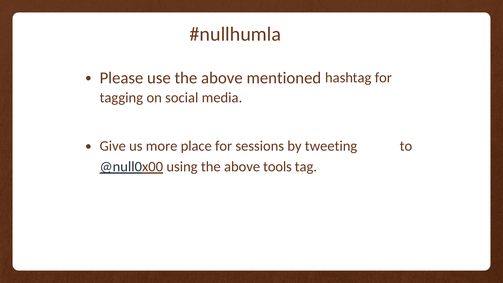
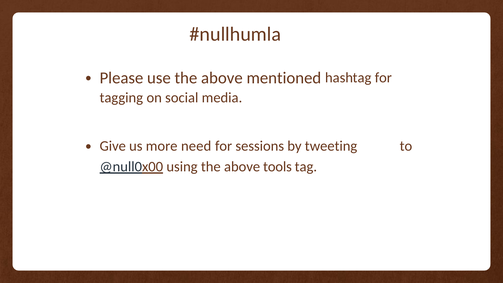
place: place -> need (196, 146)
